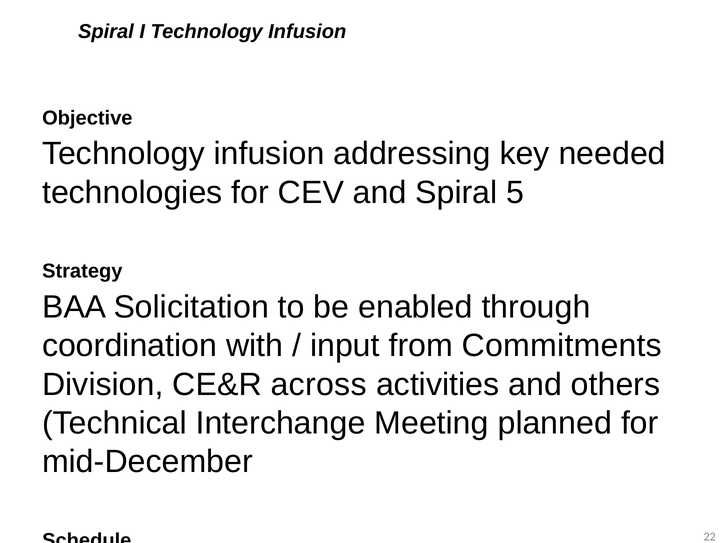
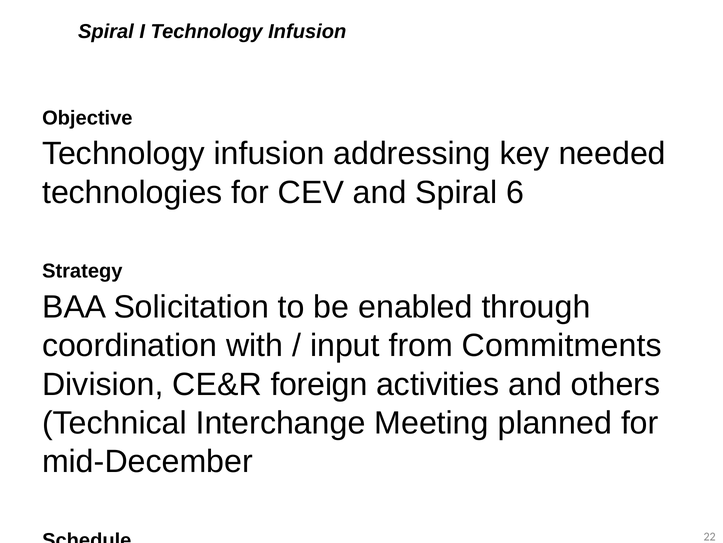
5: 5 -> 6 (515, 192)
across: across -> foreign (319, 384)
